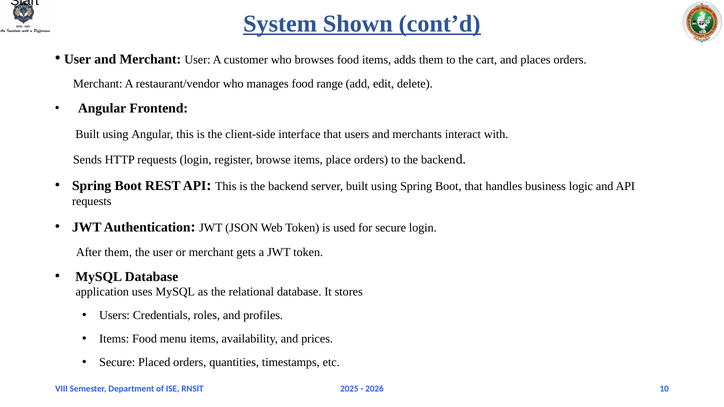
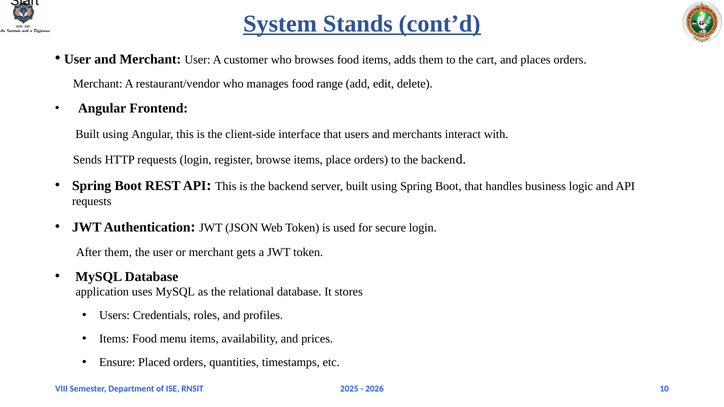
Shown: Shown -> Stands (358, 24)
Secure: Secure -> Ensure (117, 363)
